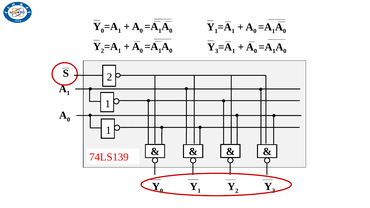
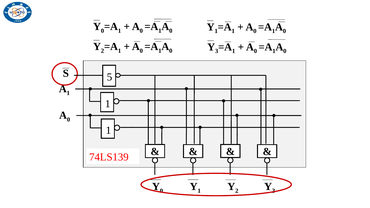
S 2: 2 -> 5 (109, 77)
